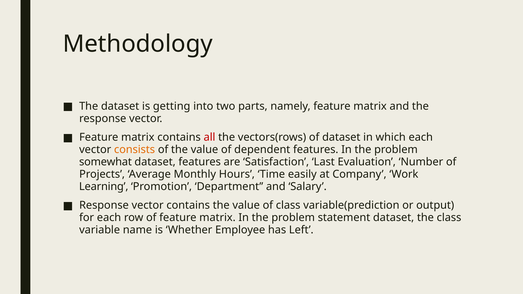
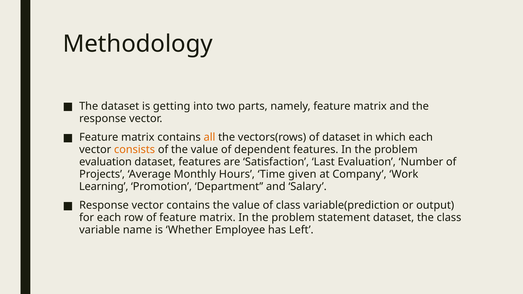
all colour: red -> orange (210, 137)
somewhat: somewhat -> evaluation (105, 162)
easily: easily -> given (302, 174)
